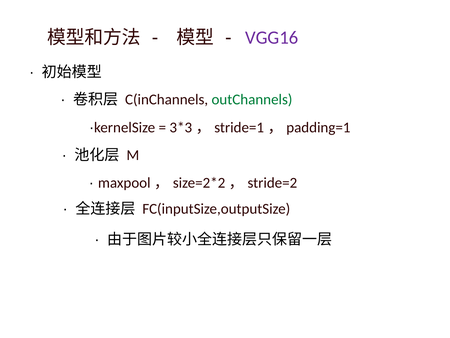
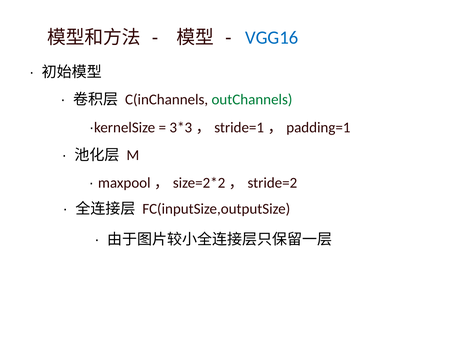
VGG16 colour: purple -> blue (272, 37)
